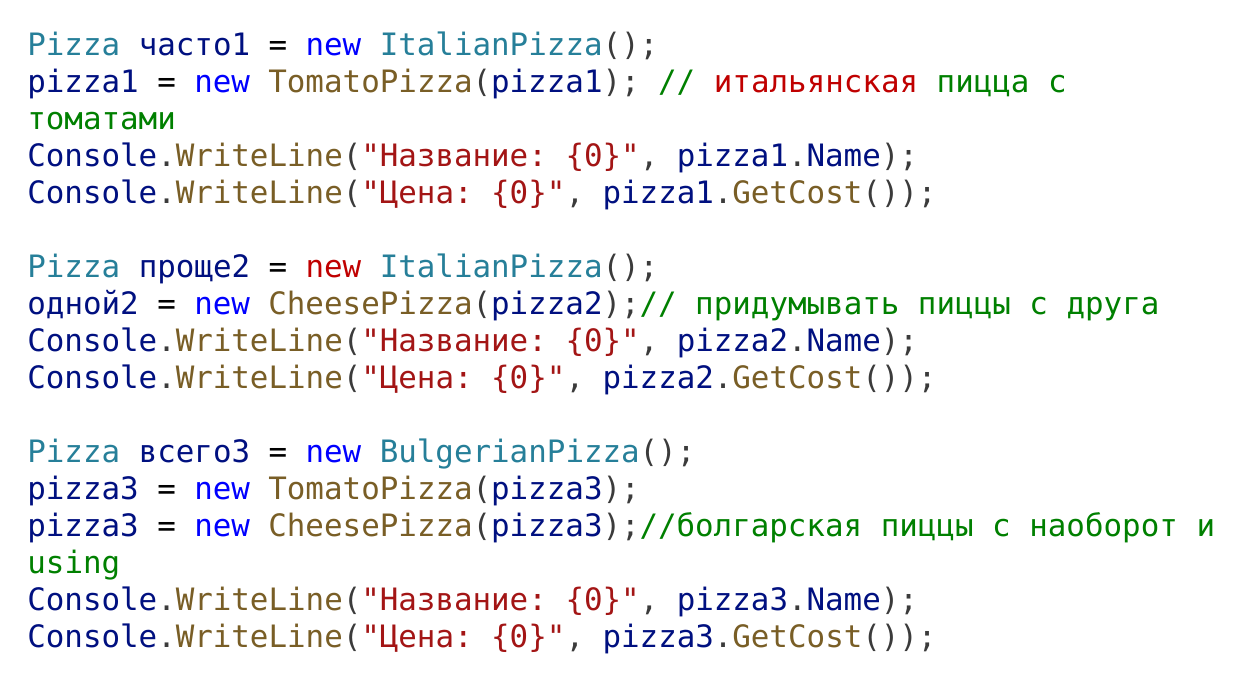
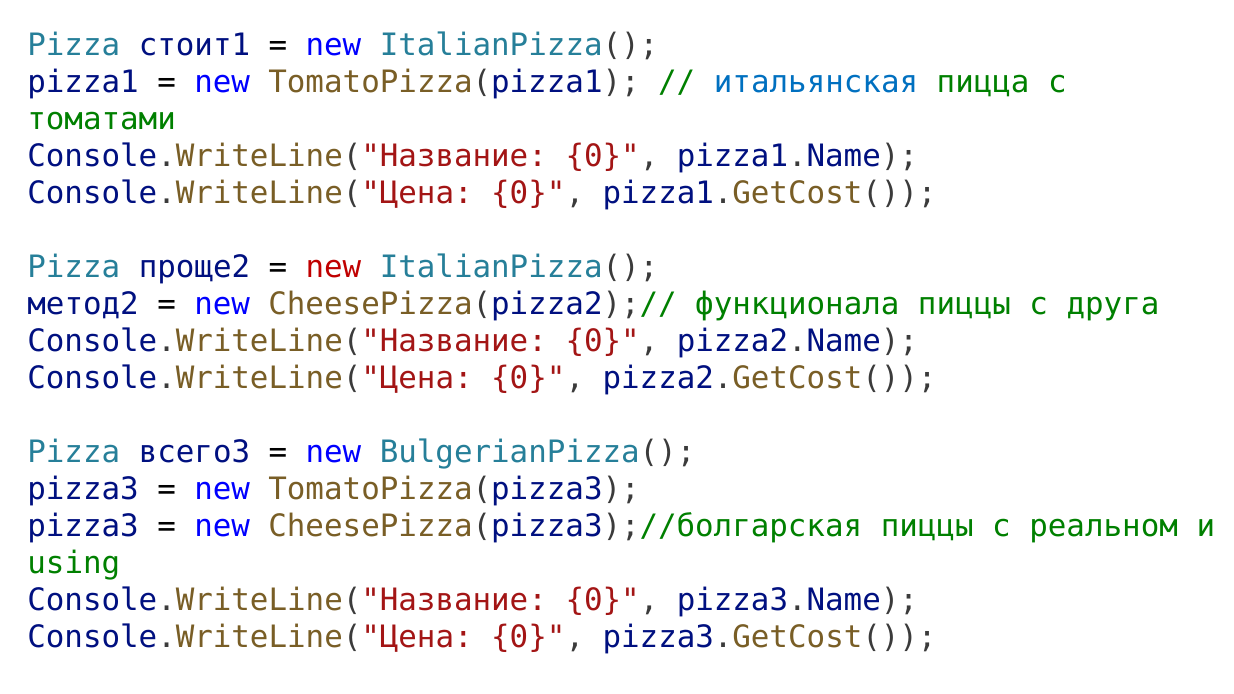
часто1: часто1 -> стоит1 (194, 45)
итальянская colour: red -> blue (816, 82)
одной2: одной2 -> метод2 (83, 305)
придумывать: придумывать -> функционала (797, 305)
наоборот: наоборот -> реальном (1104, 527)
